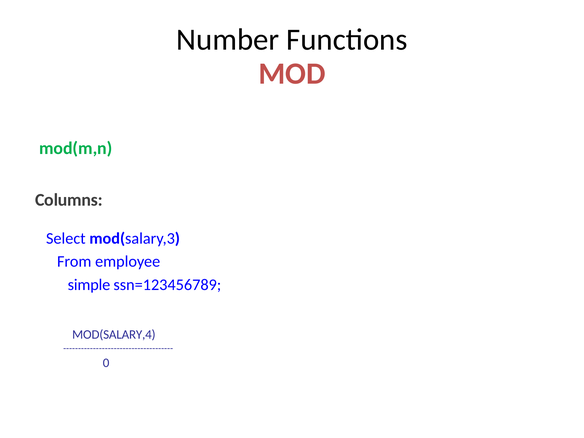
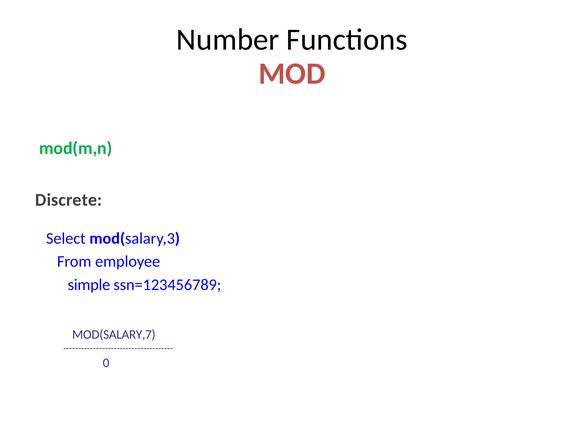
Columns: Columns -> Discrete (69, 200)
MOD(SALARY,4: MOD(SALARY,4 -> MOD(SALARY,7 (114, 335)
